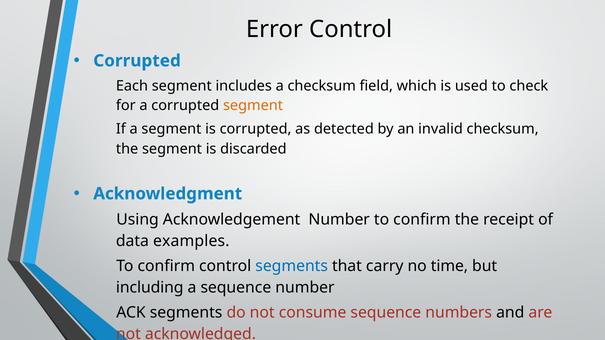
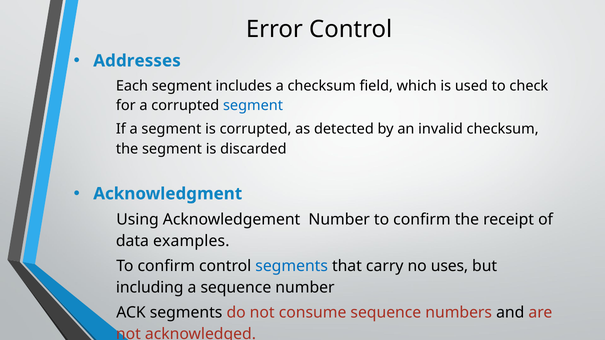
Corrupted: Corrupted -> Addresses (137, 61)
segment colour: orange -> blue (253, 106)
time: time -> uses (449, 266)
